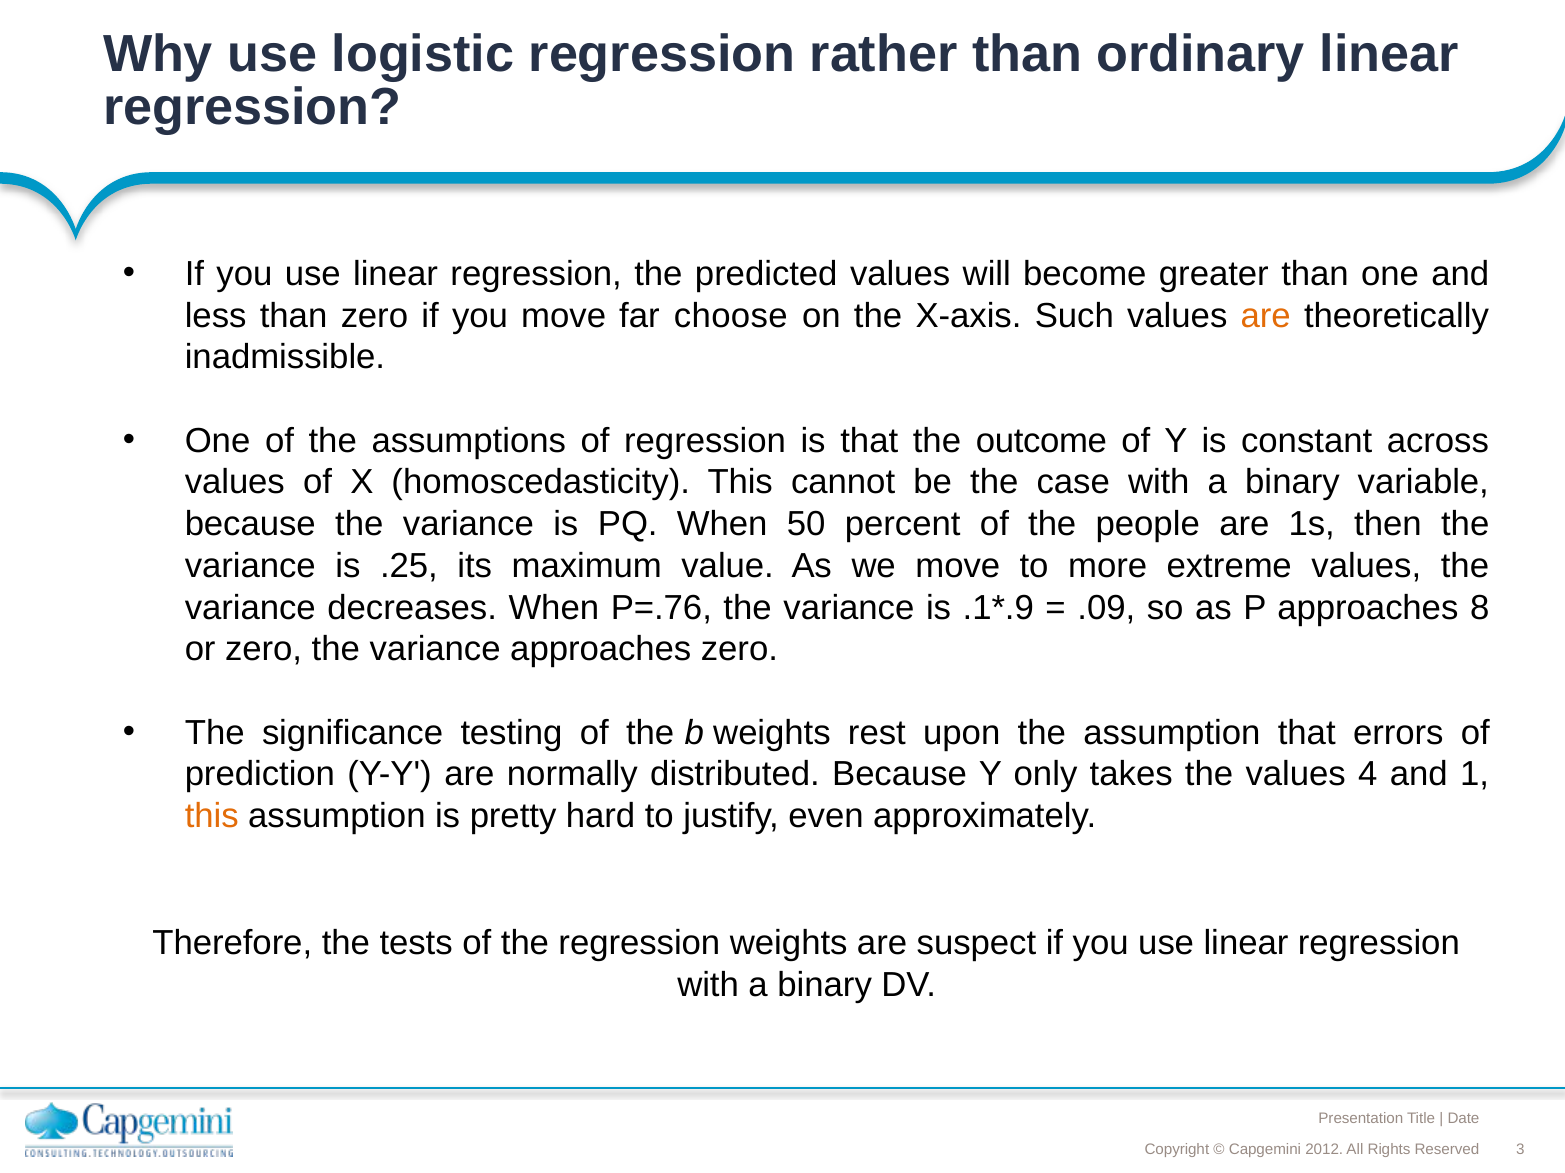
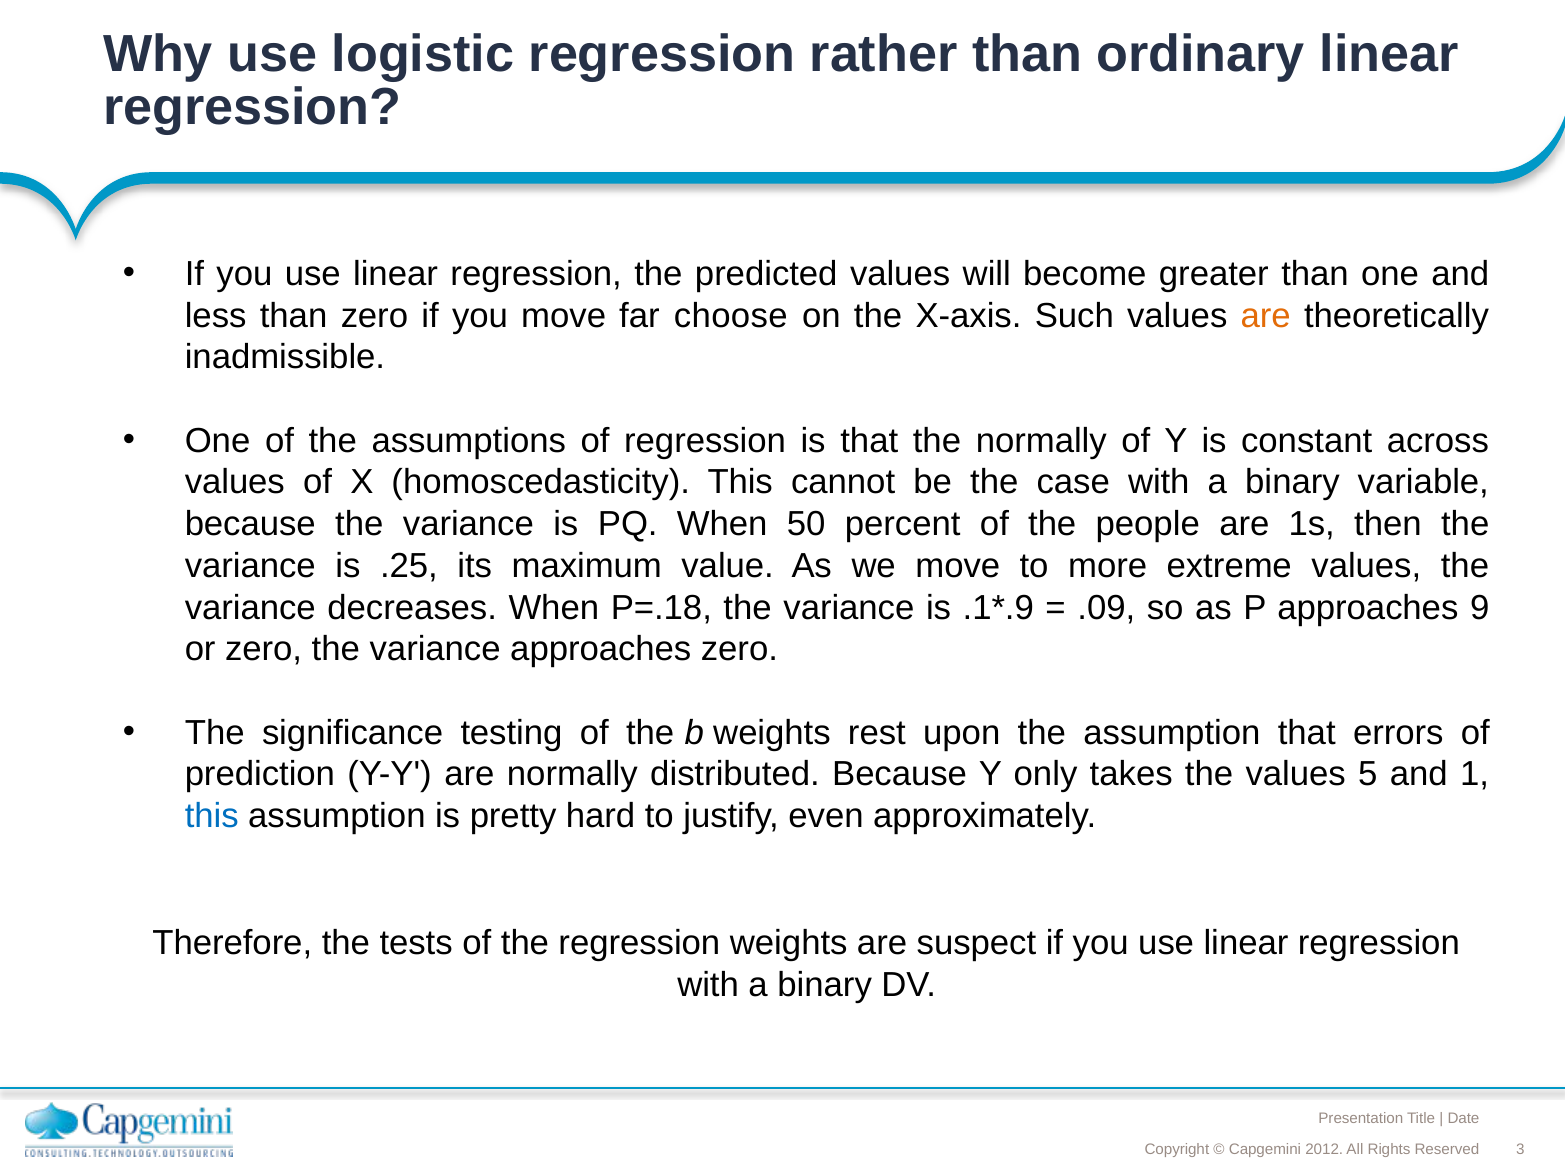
the outcome: outcome -> normally (1041, 441)
P=.76: P=.76 -> P=.18 (661, 608)
8: 8 -> 9 (1480, 608)
4: 4 -> 5 (1368, 775)
this colour: orange -> blue (212, 817)
